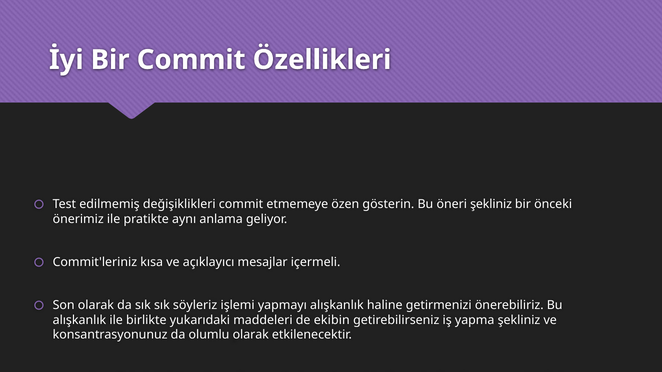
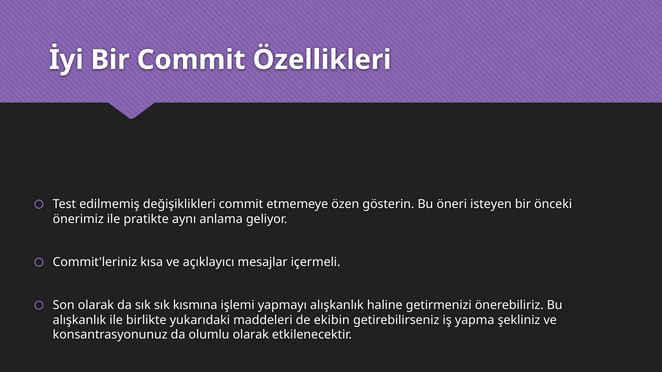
öneri şekliniz: şekliniz -> isteyen (491, 204)
söyleriz: söyleriz -> kısmına (195, 305)
